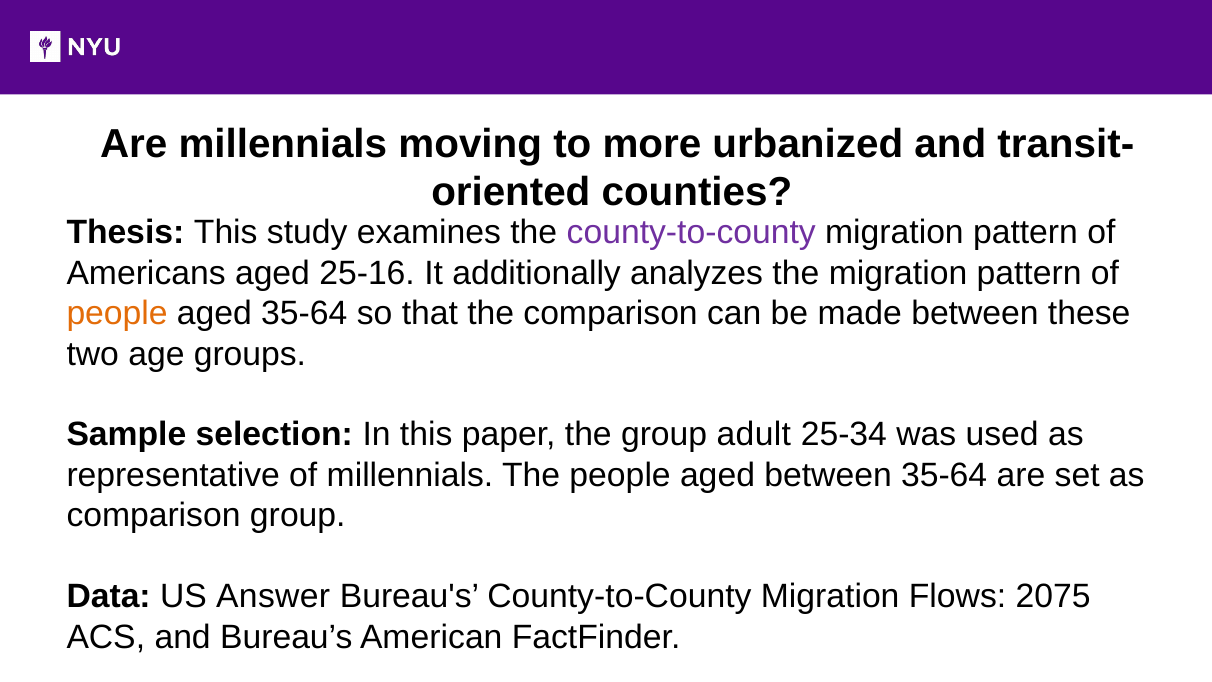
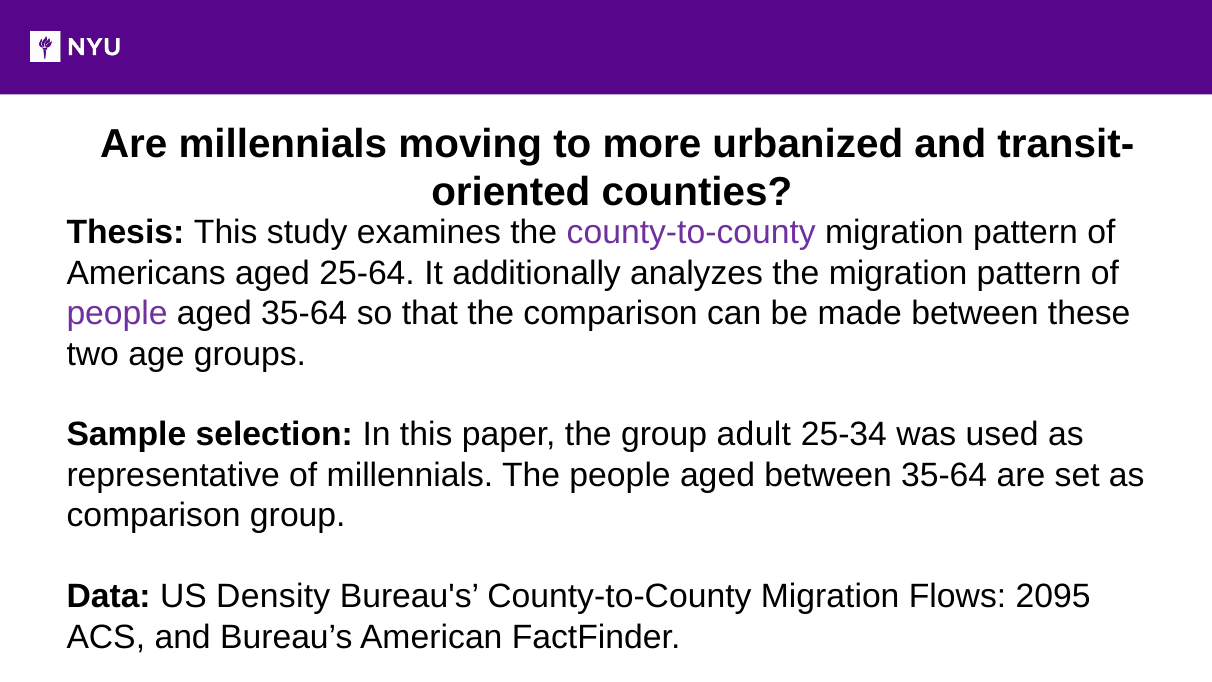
25-16: 25-16 -> 25-64 (367, 273)
people colour: orange -> purple (117, 313)
Answer: Answer -> Density (273, 596)
2075: 2075 -> 2095 (1053, 596)
